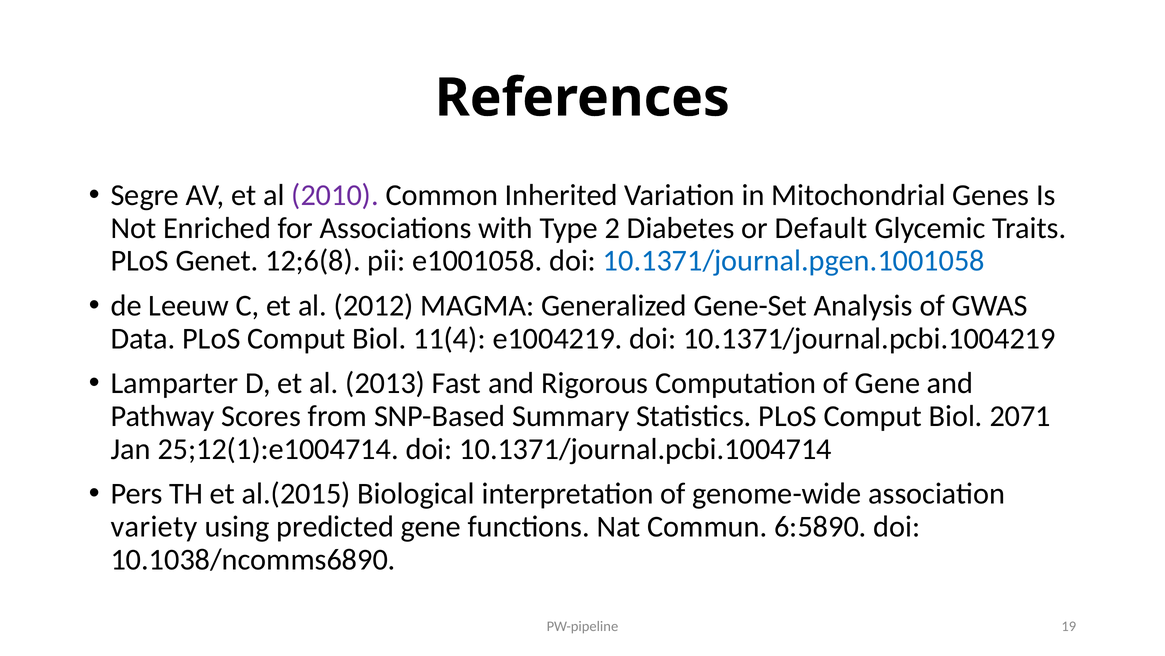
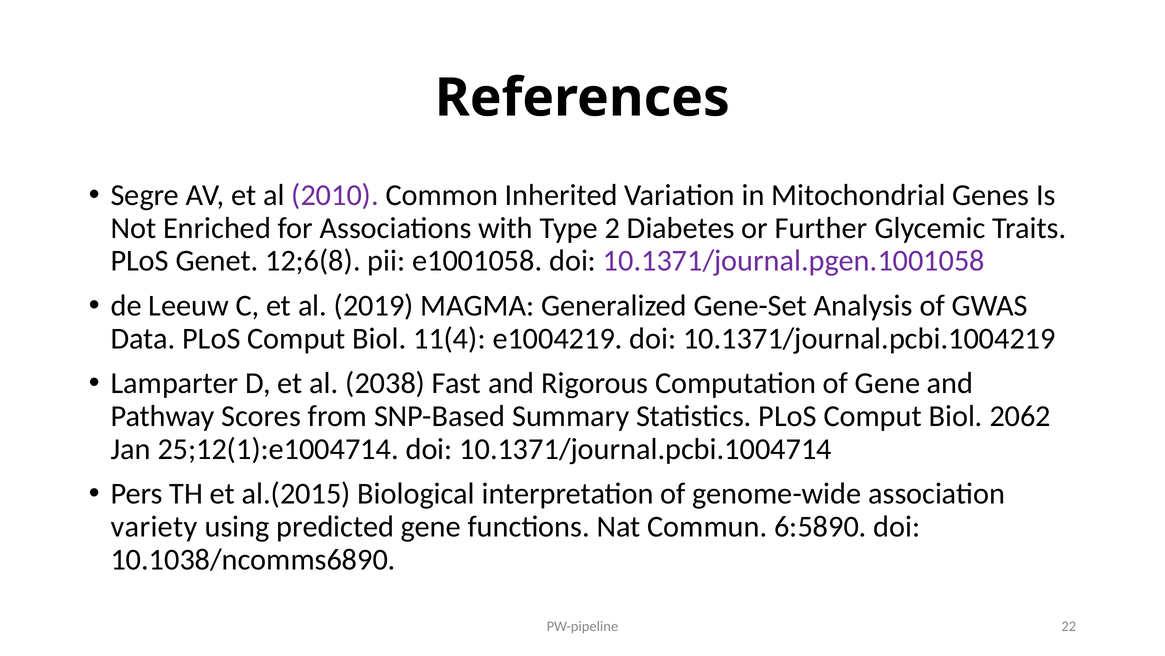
Default: Default -> Further (821, 228)
10.1371/journal.pgen.1001058 colour: blue -> purple (794, 261)
2012: 2012 -> 2019 (374, 305)
2013: 2013 -> 2038 (385, 383)
2071: 2071 -> 2062 (1020, 416)
19: 19 -> 22 (1069, 626)
